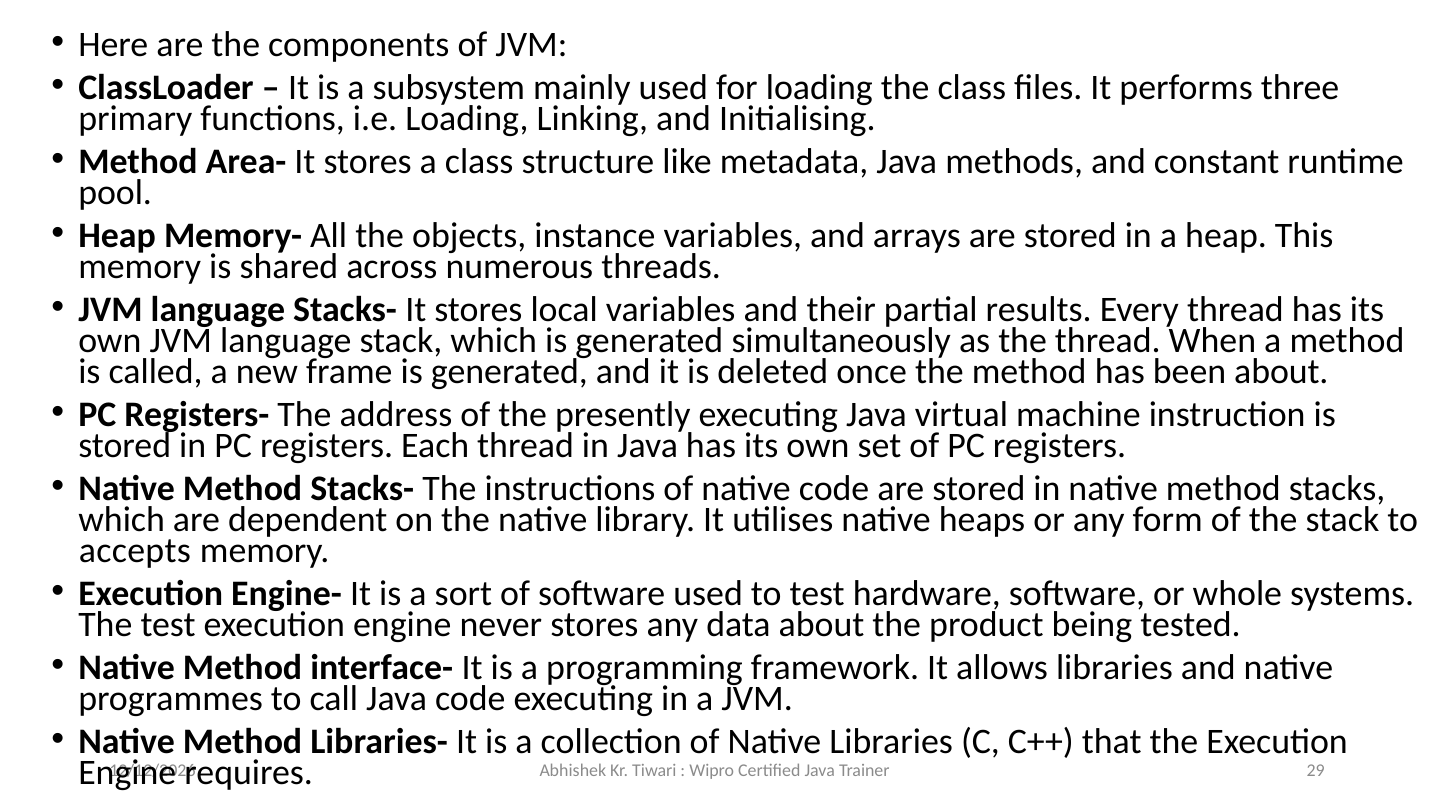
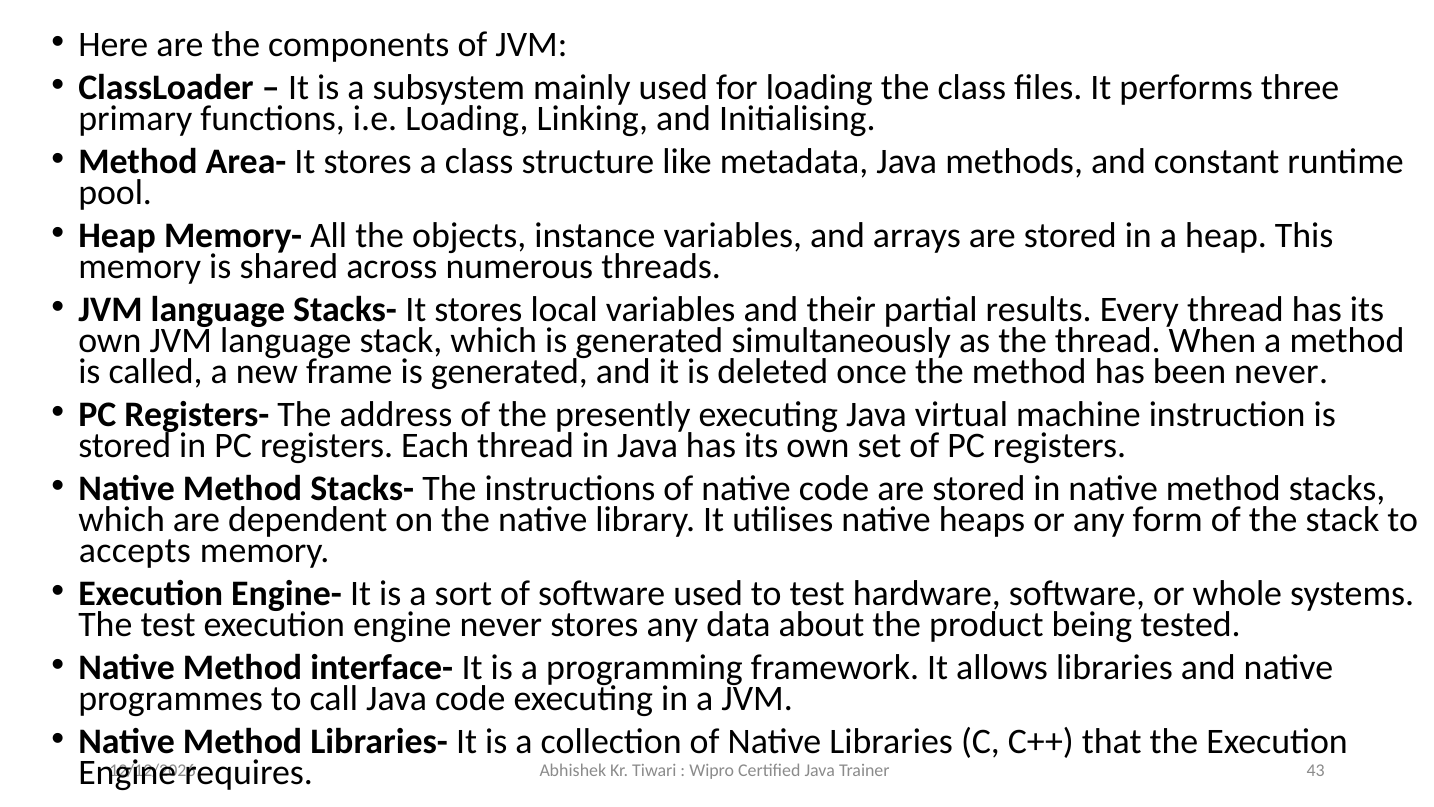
been about: about -> never (1281, 371)
29: 29 -> 43 (1316, 770)
